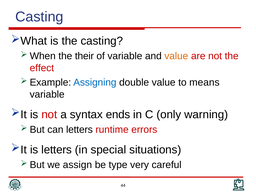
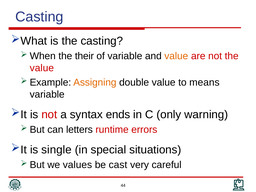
effect: effect -> value (42, 68)
Assigning colour: blue -> orange (95, 82)
is letters: letters -> single (57, 150)
assign: assign -> values (77, 165)
type: type -> cast (118, 165)
